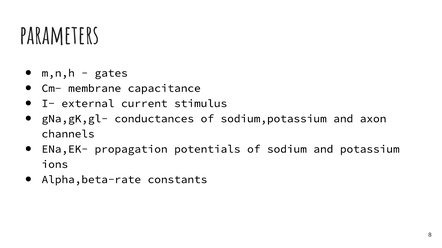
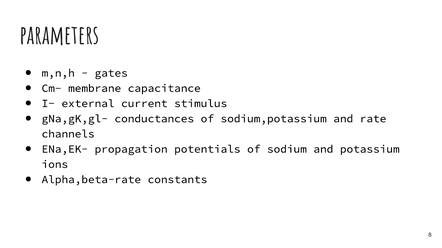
axon: axon -> rate (373, 119)
